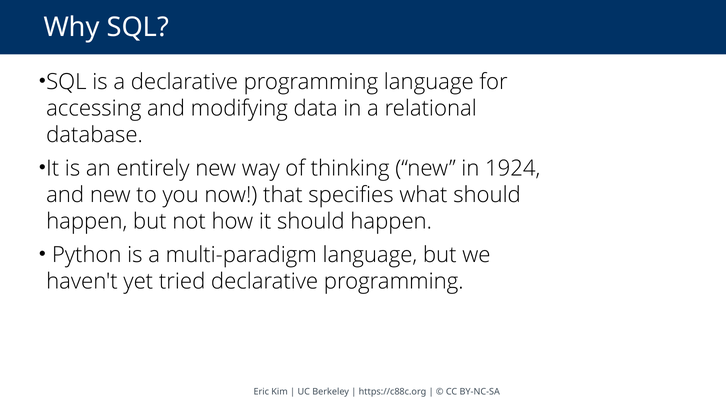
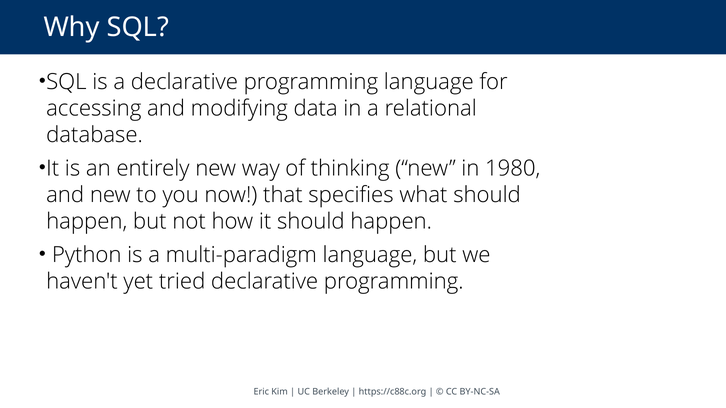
1924: 1924 -> 1980 (513, 169)
